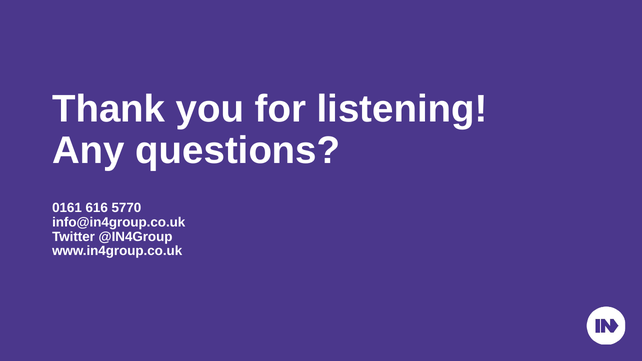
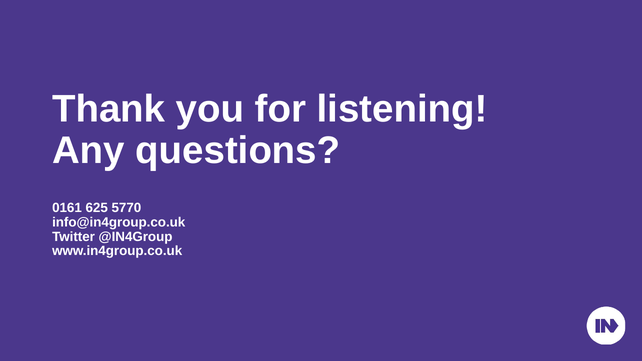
616: 616 -> 625 (97, 208)
